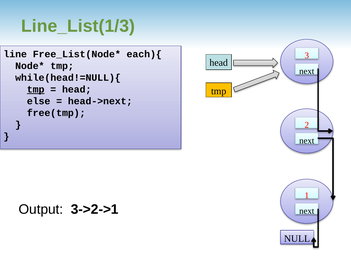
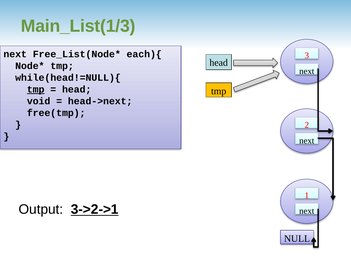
Line_List(1/3: Line_List(1/3 -> Main_List(1/3 (78, 26)
line: line -> next (15, 54)
else: else -> void (39, 101)
3->2->1 underline: none -> present (95, 209)
